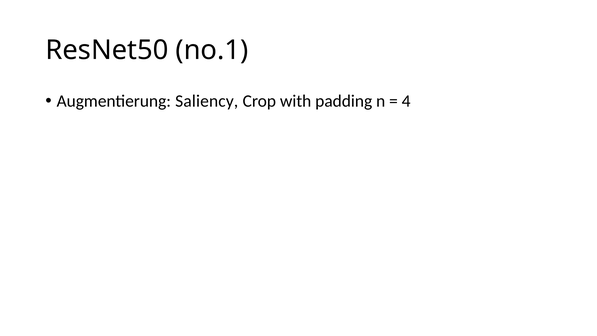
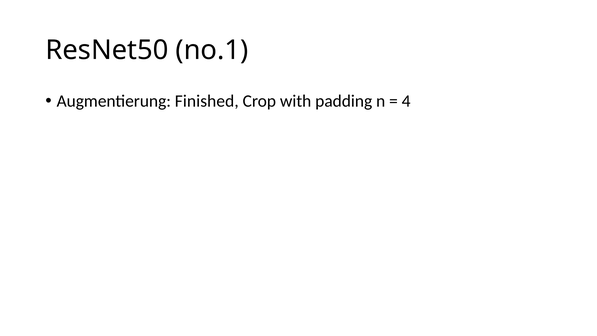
Saliency: Saliency -> Finished (207, 101)
